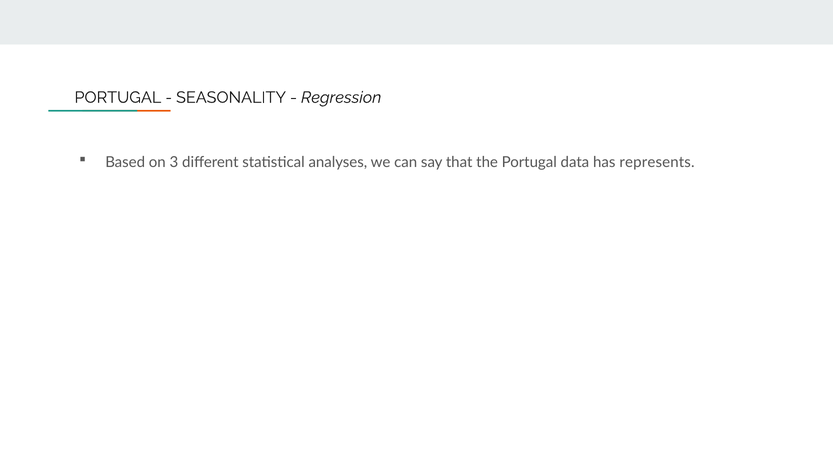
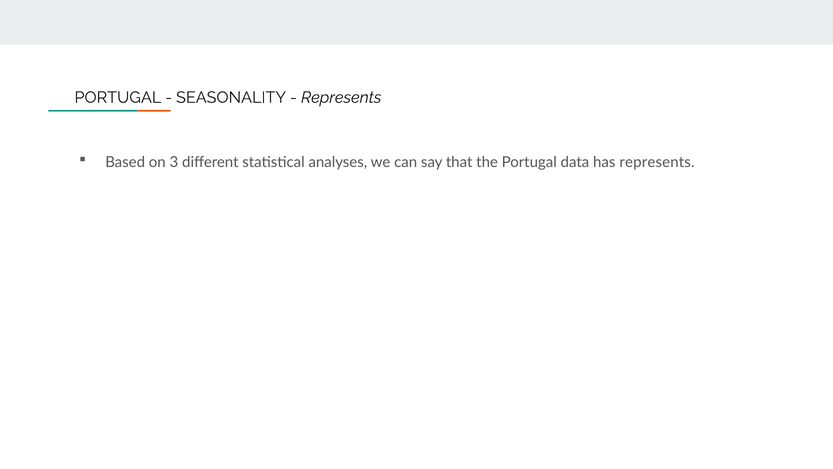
Regression: Regression -> Represents (341, 97)
